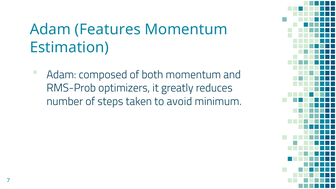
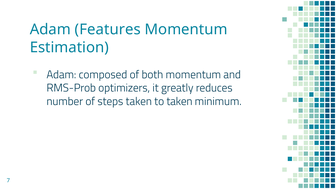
to avoid: avoid -> taken (179, 101)
